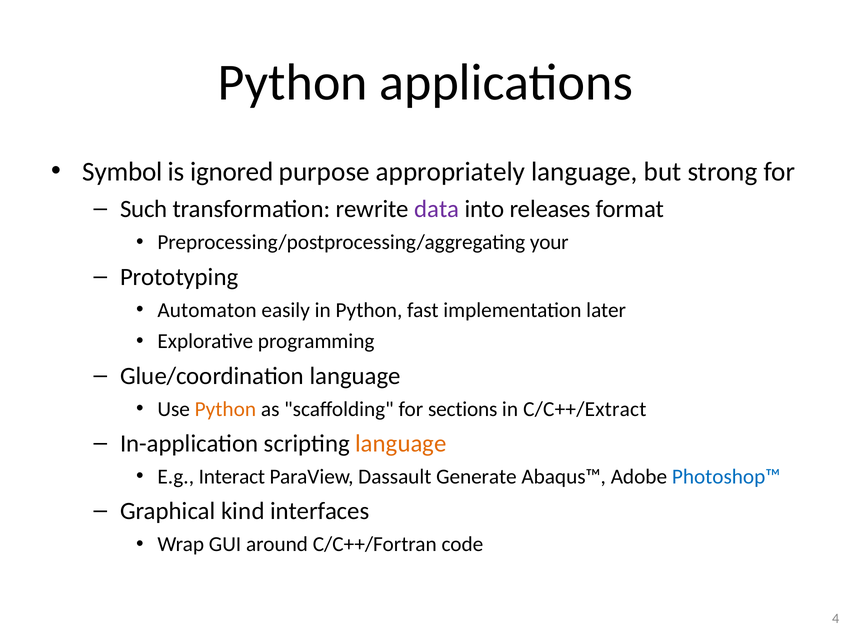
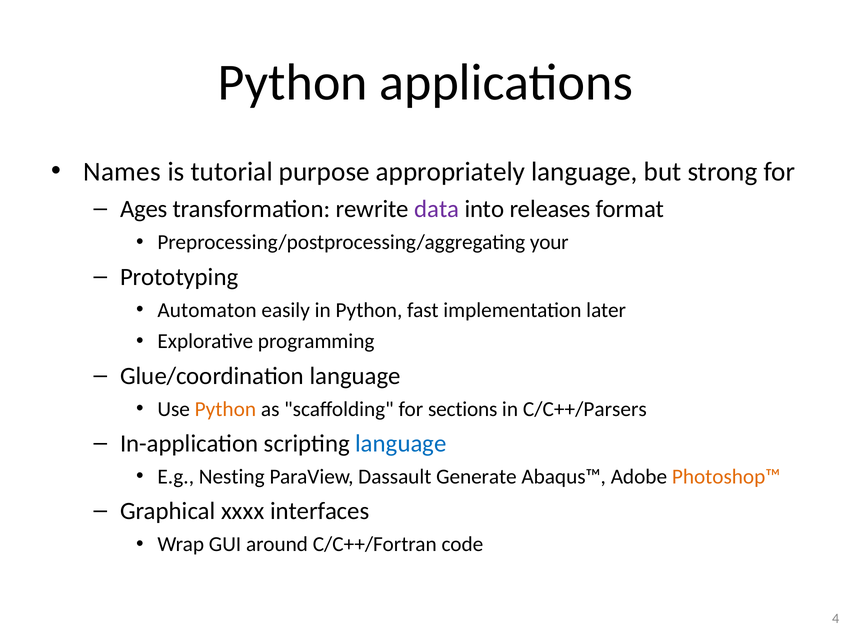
Symbol: Symbol -> Names (122, 171)
ignored: ignored -> tutorial (232, 171)
Such: Such -> Ages (144, 209)
C/C++/Extract: C/C++/Extract -> C/C++/Parsers (585, 409)
language colour: orange -> blue (401, 443)
Interact: Interact -> Nesting (232, 476)
Photoshop™ colour: blue -> orange (726, 476)
kind: kind -> xxxx (243, 511)
